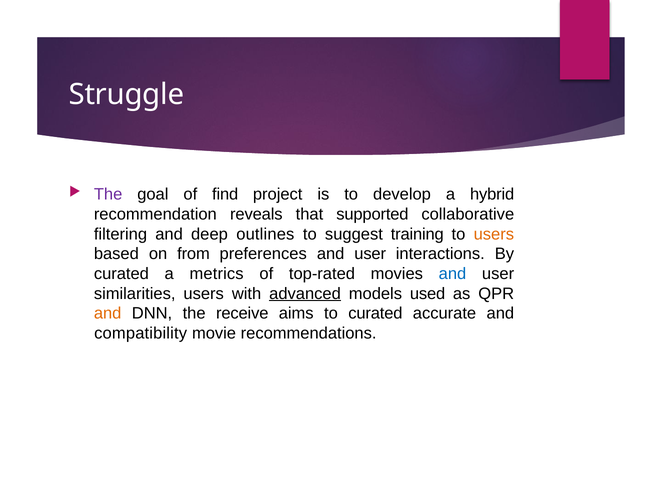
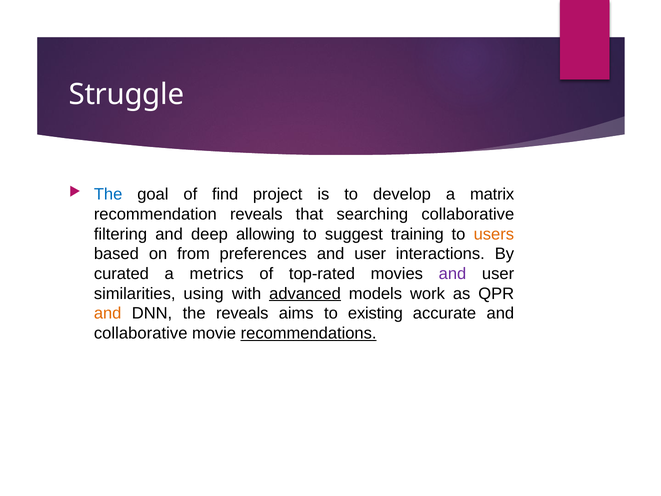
The colour: purple -> blue (108, 194)
hybrid: hybrid -> matrix (492, 194)
supported: supported -> searching (372, 214)
outlines: outlines -> allowing (265, 234)
and colour: blue -> purple (453, 274)
similarities users: users -> using (204, 293)
used: used -> work (427, 293)
the receive: receive -> reveals (242, 313)
to curated: curated -> existing (375, 313)
compatibility: compatibility -> collaborative (141, 333)
recommendations underline: none -> present (309, 333)
